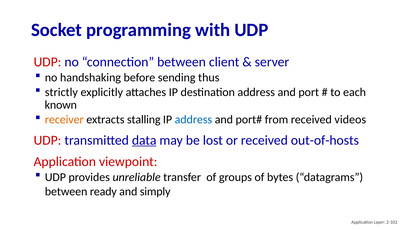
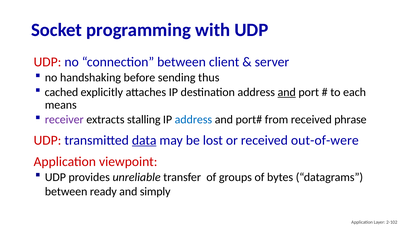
strictly: strictly -> cached (61, 92)
and underline: none -> present (287, 92)
known: known -> means (61, 105)
receiver colour: orange -> purple (64, 119)
videos: videos -> phrase (350, 119)
out-of-hosts: out-of-hosts -> out-of-were (325, 140)
